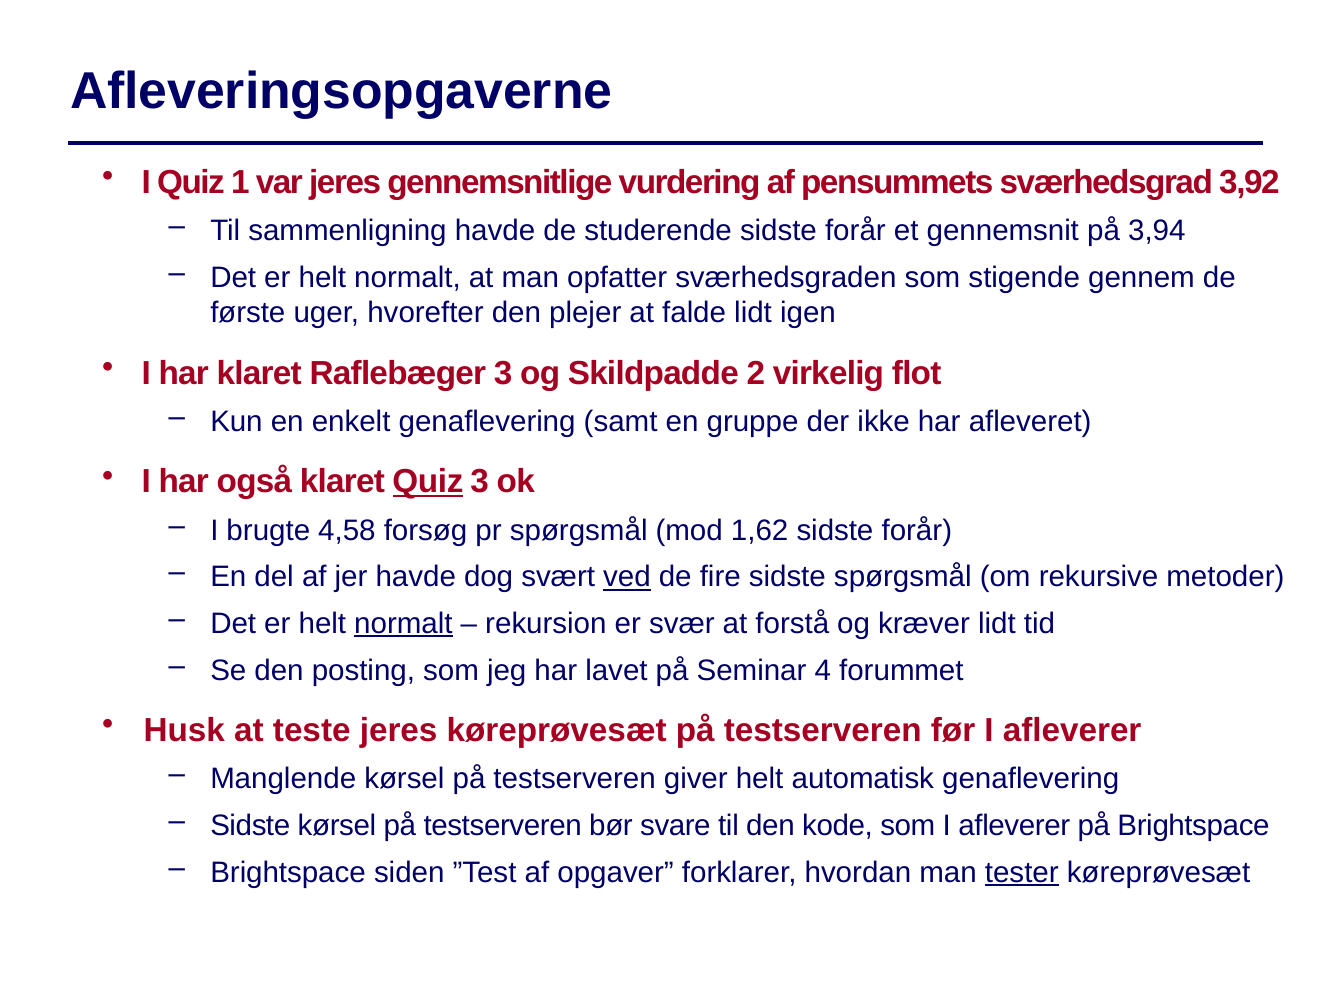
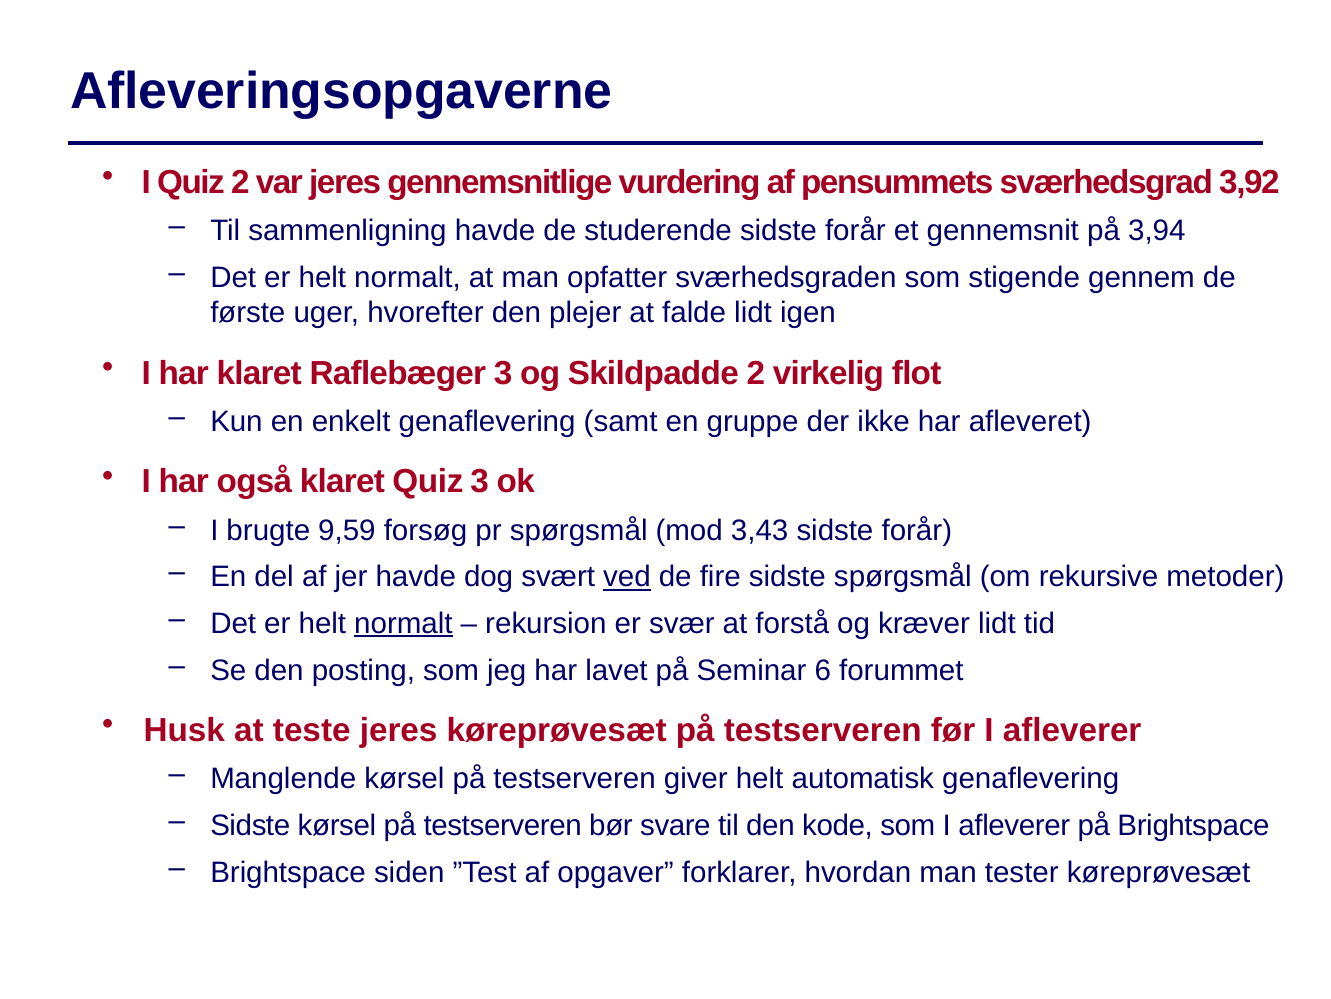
Quiz 1: 1 -> 2 (240, 182)
Quiz underline: present -> none (428, 481)
4,58: 4,58 -> 9,59 (347, 530)
1,62: 1,62 -> 3,43 (760, 530)
4: 4 -> 6 (823, 670)
tester underline: present -> none (1022, 872)
